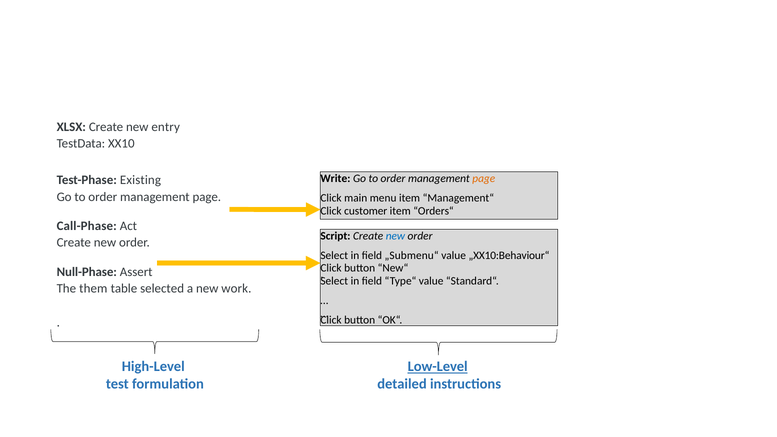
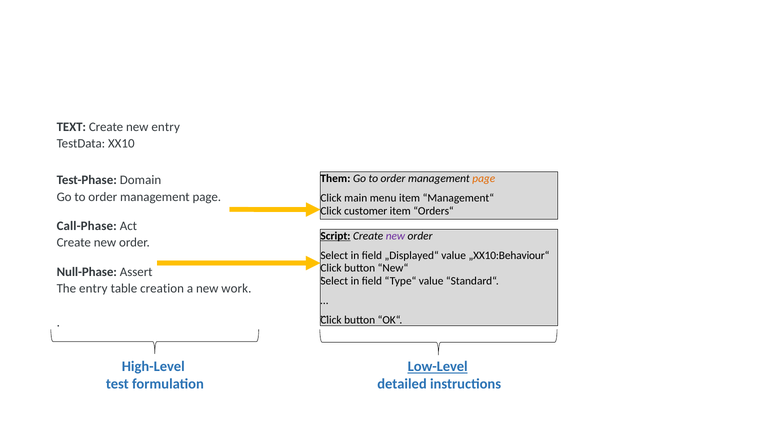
XLSX: XLSX -> TEXT (71, 127)
Write: Write -> Them (335, 179)
Existing: Existing -> Domain (141, 180)
Script underline: none -> present (335, 236)
new colour: blue -> purple (395, 236)
„Submenu“: „Submenu“ -> „Displayed“ (412, 255)
The them: them -> entry (93, 289)
selected: selected -> creation (162, 289)
